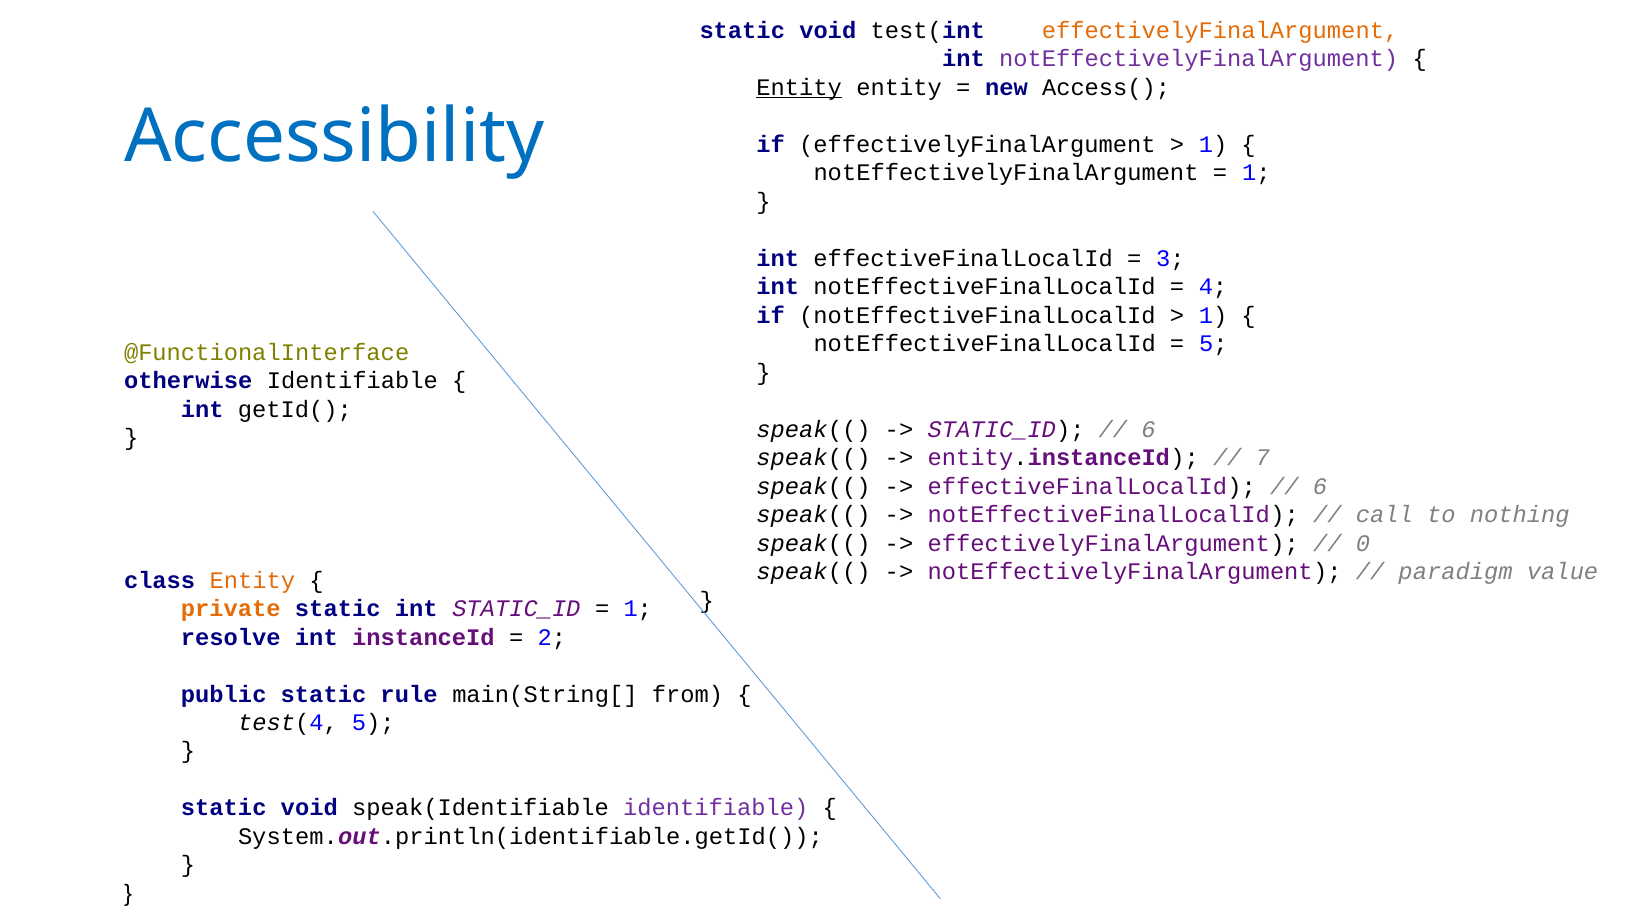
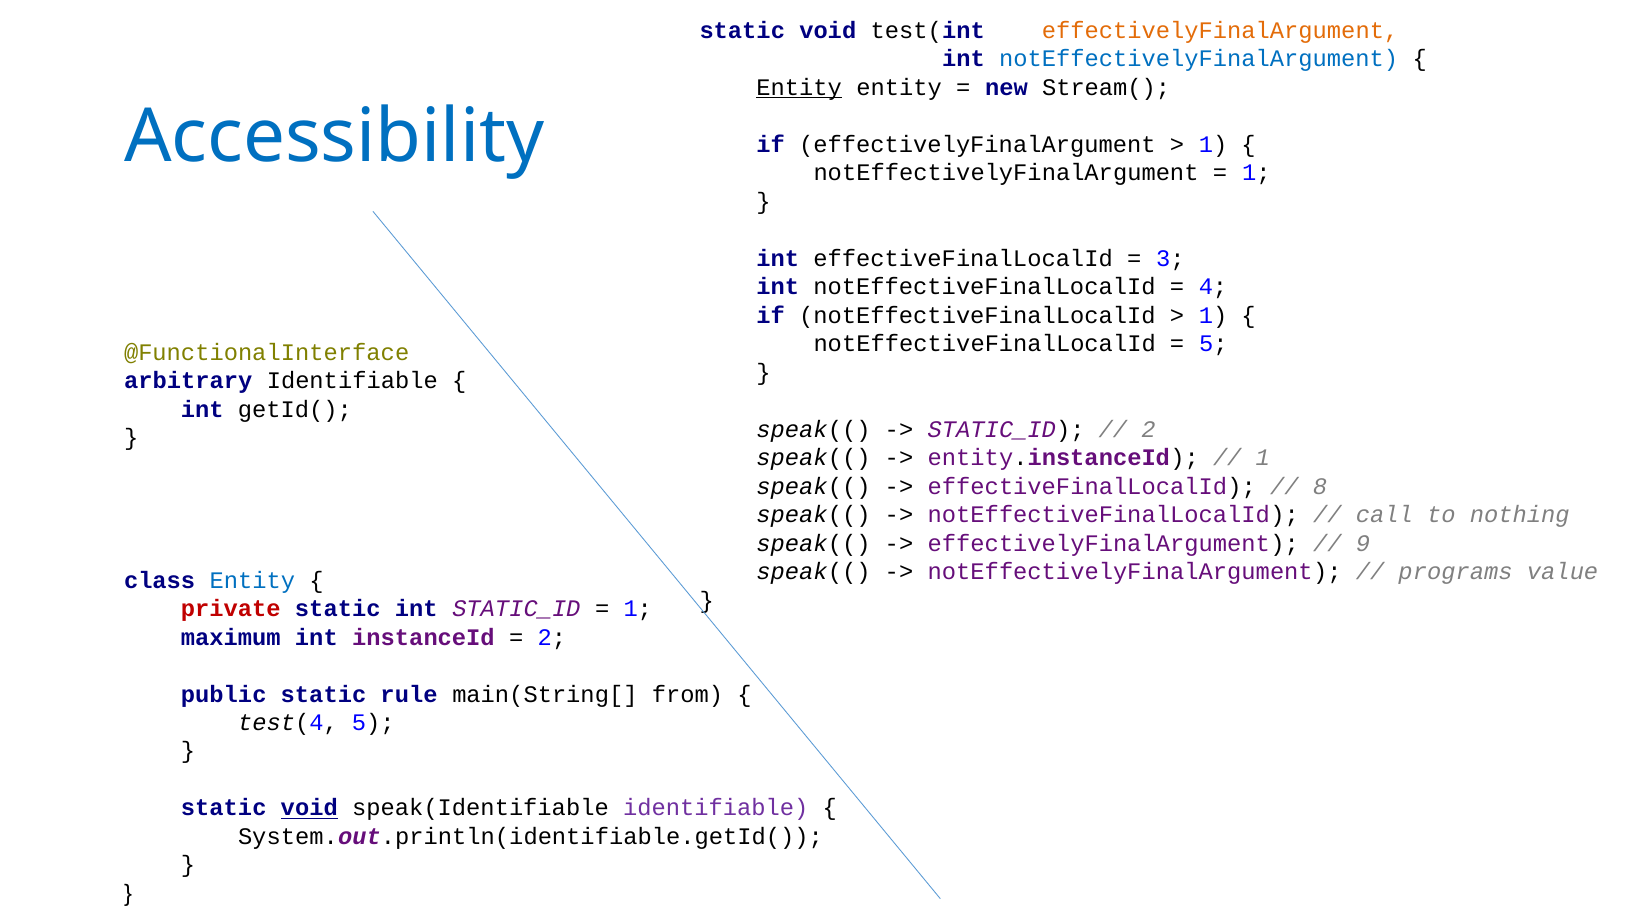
notEffectivelyFinalArgument colour: purple -> blue (1199, 59)
Access(: Access( -> Stream( (1106, 88)
otherwise: otherwise -> arbitrary (188, 381)
6: 6 -> 2 (1149, 429)
7: 7 -> 1 (1263, 458)
6: 6 -> 8 (1320, 486)
0: 0 -> 9 (1363, 543)
paradigm: paradigm -> programs (1456, 572)
Entity colour: orange -> blue (252, 580)
private colour: orange -> red (231, 609)
resolve: resolve -> maximum (231, 637)
void underline: none -> present (309, 808)
